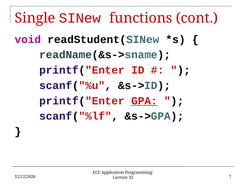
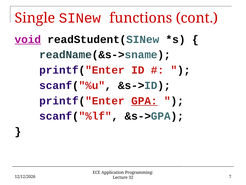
void underline: none -> present (28, 39)
